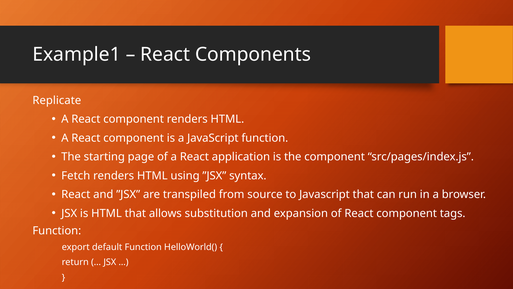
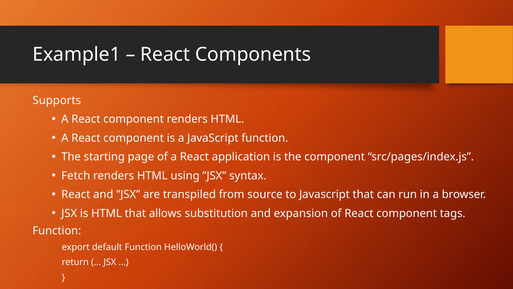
Replicate: Replicate -> Supports (57, 100)
